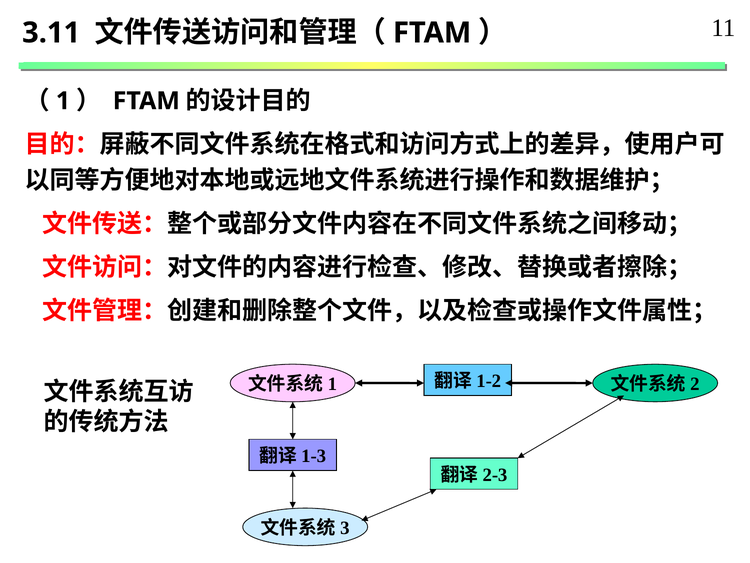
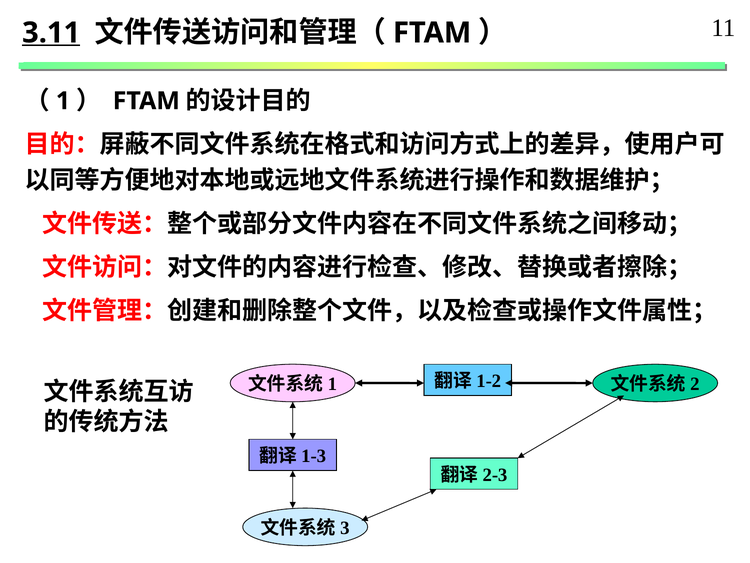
3.11 underline: none -> present (51, 33)
